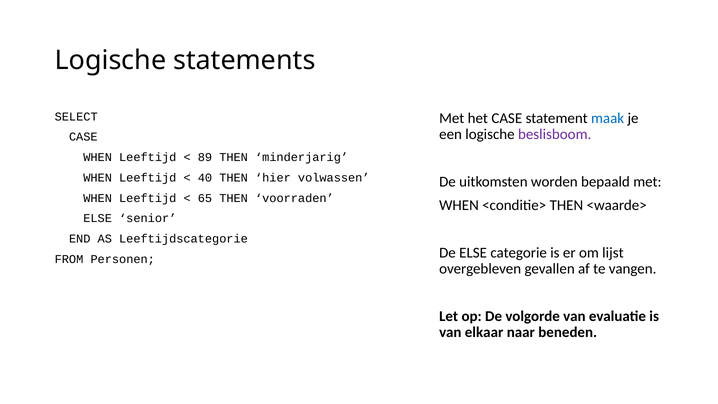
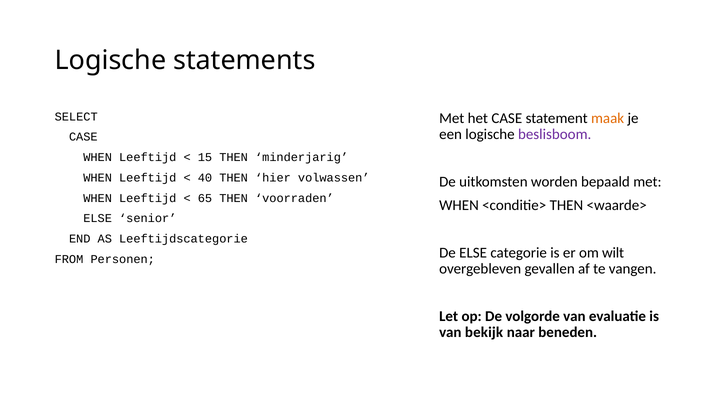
maak colour: blue -> orange (608, 118)
89: 89 -> 15 (205, 157)
lijst: lijst -> wilt (613, 253)
elkaar: elkaar -> bekijk (484, 332)
